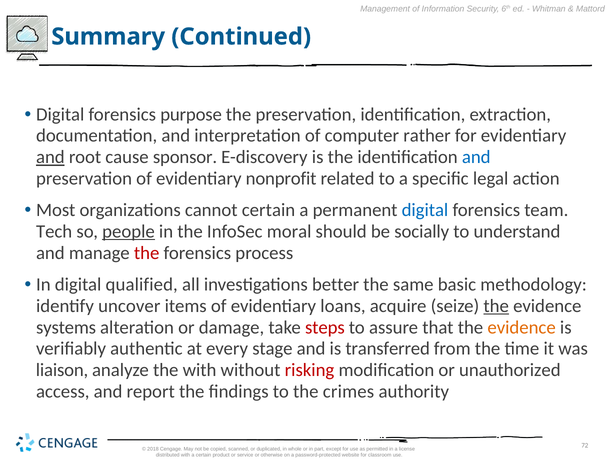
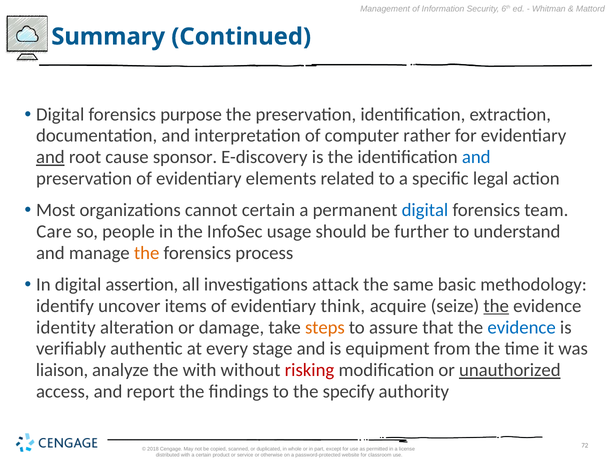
nonprofit: nonprofit -> elements (281, 179)
Tech: Tech -> Care (54, 232)
people underline: present -> none (128, 232)
moral: moral -> usage (289, 232)
socially: socially -> further (422, 232)
the colour: red -> orange (147, 253)
qualified: qualified -> assertion (142, 285)
better: better -> attack (336, 285)
loans: loans -> think (343, 306)
systems: systems -> identity (66, 328)
steps colour: red -> orange (325, 328)
evidence colour: orange -> blue (522, 328)
transferred: transferred -> equipment (388, 349)
unauthorized underline: none -> present (510, 370)
crimes: crimes -> specify (349, 392)
